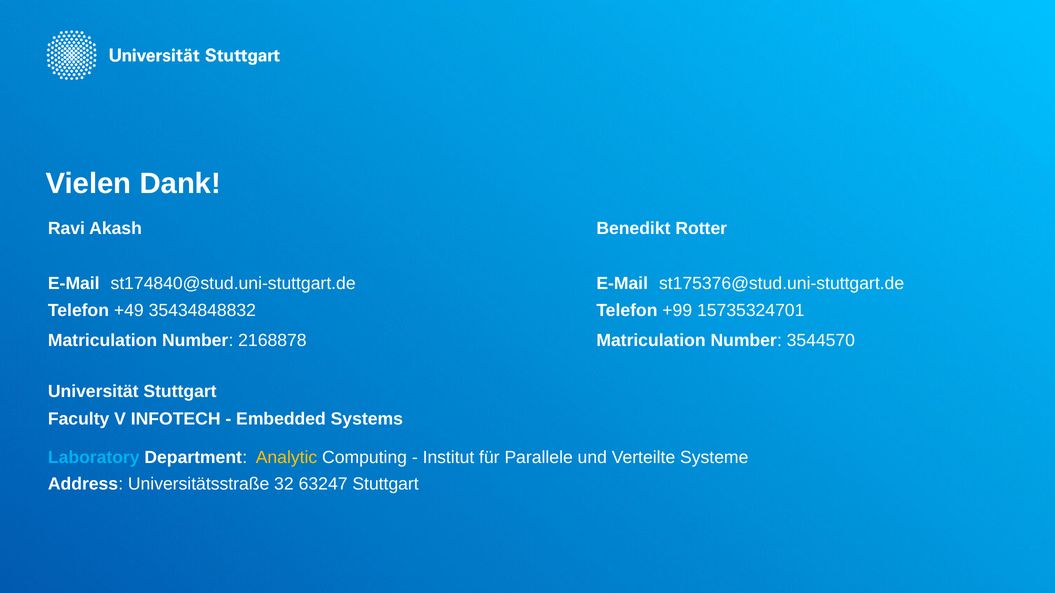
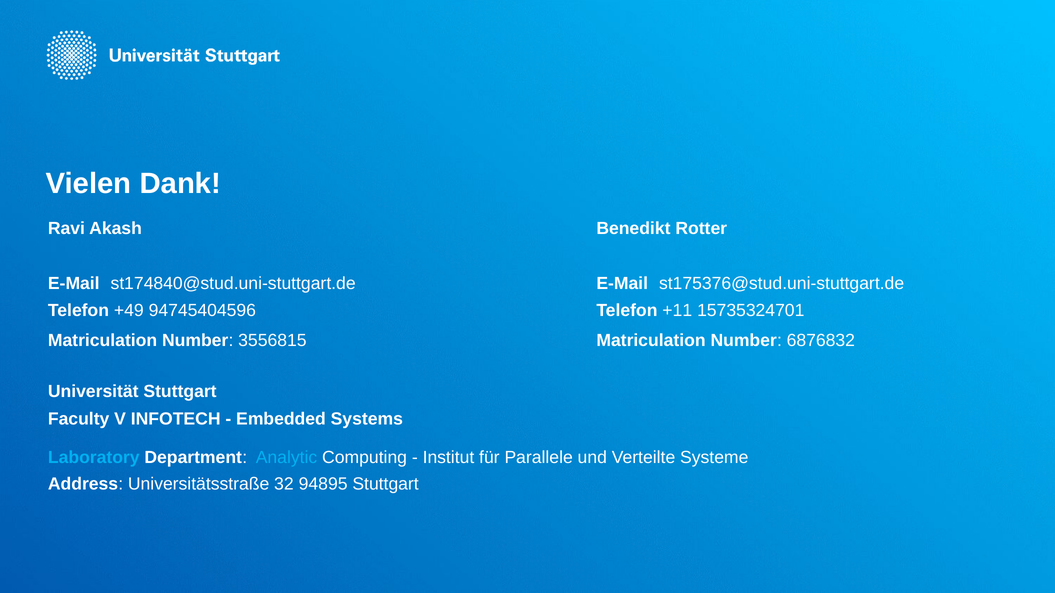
35434848832: 35434848832 -> 94745404596 (202, 311)
+99: +99 -> +11 (677, 311)
2168878: 2168878 -> 3556815 (272, 341)
3544570: 3544570 -> 6876832 (821, 341)
Analytic colour: yellow -> light blue (287, 458)
63247: 63247 -> 94895 (323, 484)
